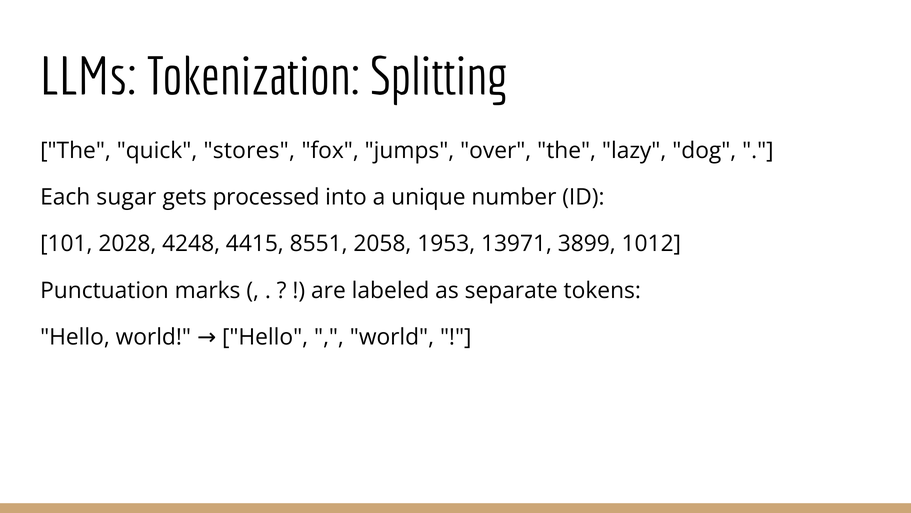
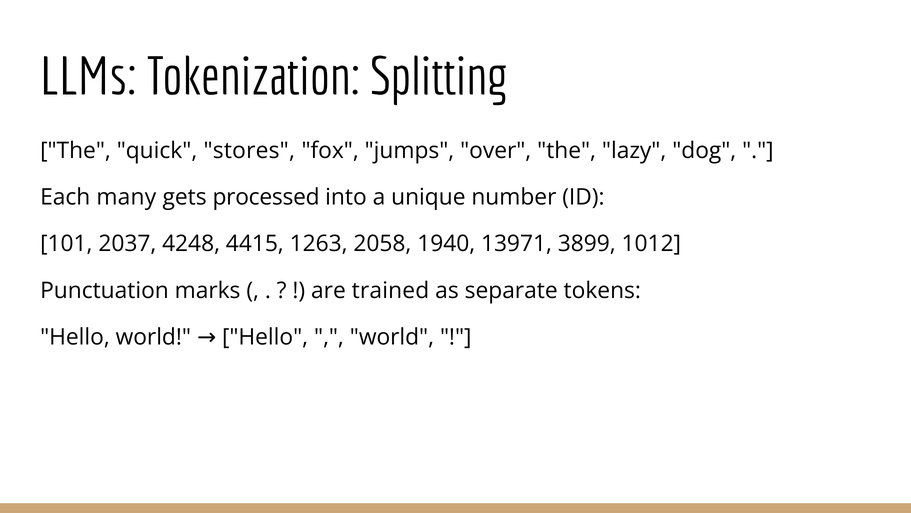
sugar: sugar -> many (126, 197)
2028: 2028 -> 2037 (127, 244)
8551: 8551 -> 1263 (319, 244)
1953: 1953 -> 1940 (446, 244)
labeled: labeled -> trained (390, 290)
